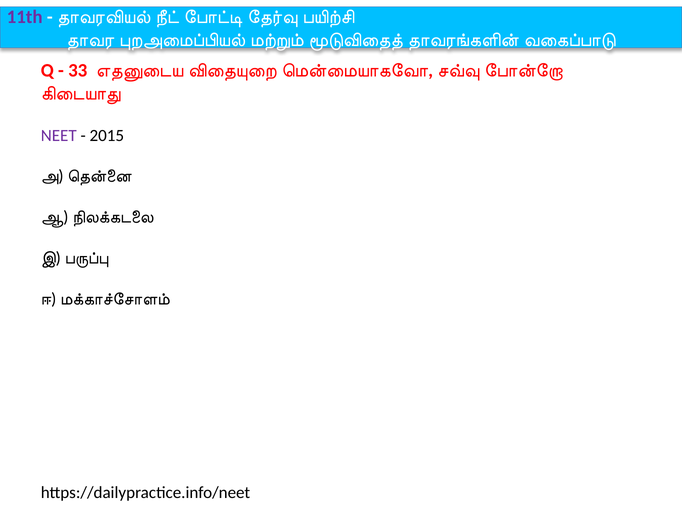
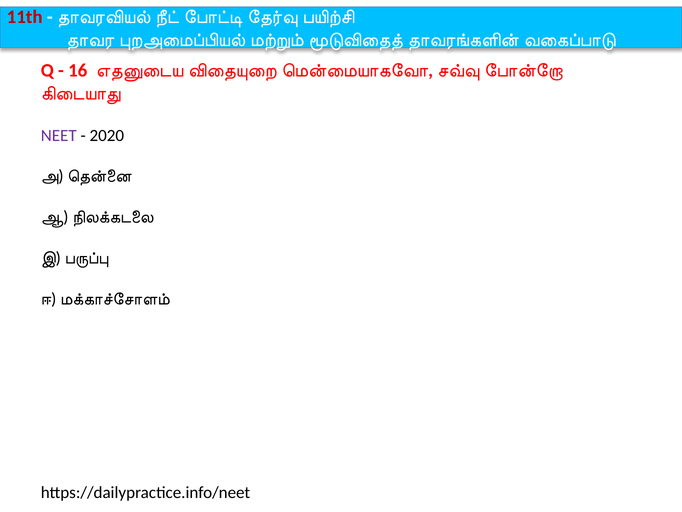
11th colour: purple -> red (25, 17)
33: 33 -> 16 (78, 71)
2015: 2015 -> 2020 (107, 135)
